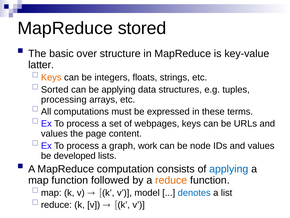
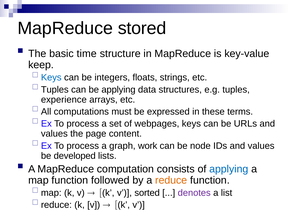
over: over -> time (87, 53)
latter: latter -> keep (41, 65)
Keys colour: orange -> blue (51, 77)
Sorted: Sorted -> Tuples (55, 89)
processing: processing -> experience (64, 99)
model: model -> sorted (147, 192)
denotes colour: blue -> purple (194, 192)
